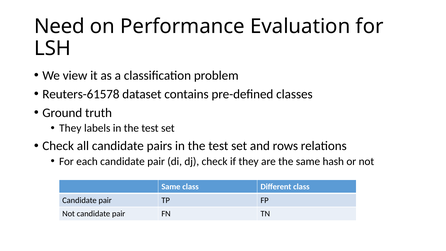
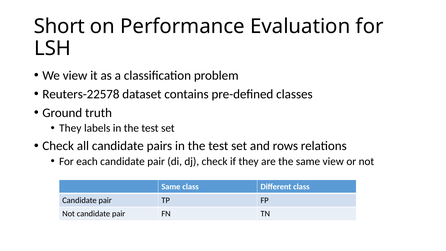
Need: Need -> Short (59, 26)
Reuters-61578: Reuters-61578 -> Reuters-22578 (81, 94)
same hash: hash -> view (333, 161)
